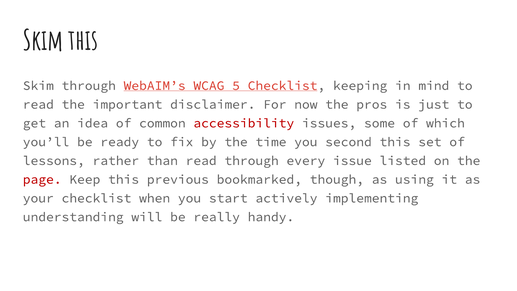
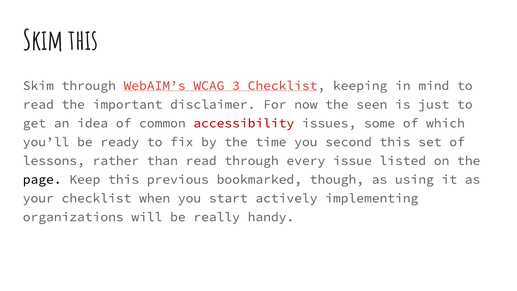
5: 5 -> 3 (236, 86)
pros: pros -> seen (372, 104)
page colour: red -> black (42, 179)
understanding: understanding -> organizations (73, 217)
